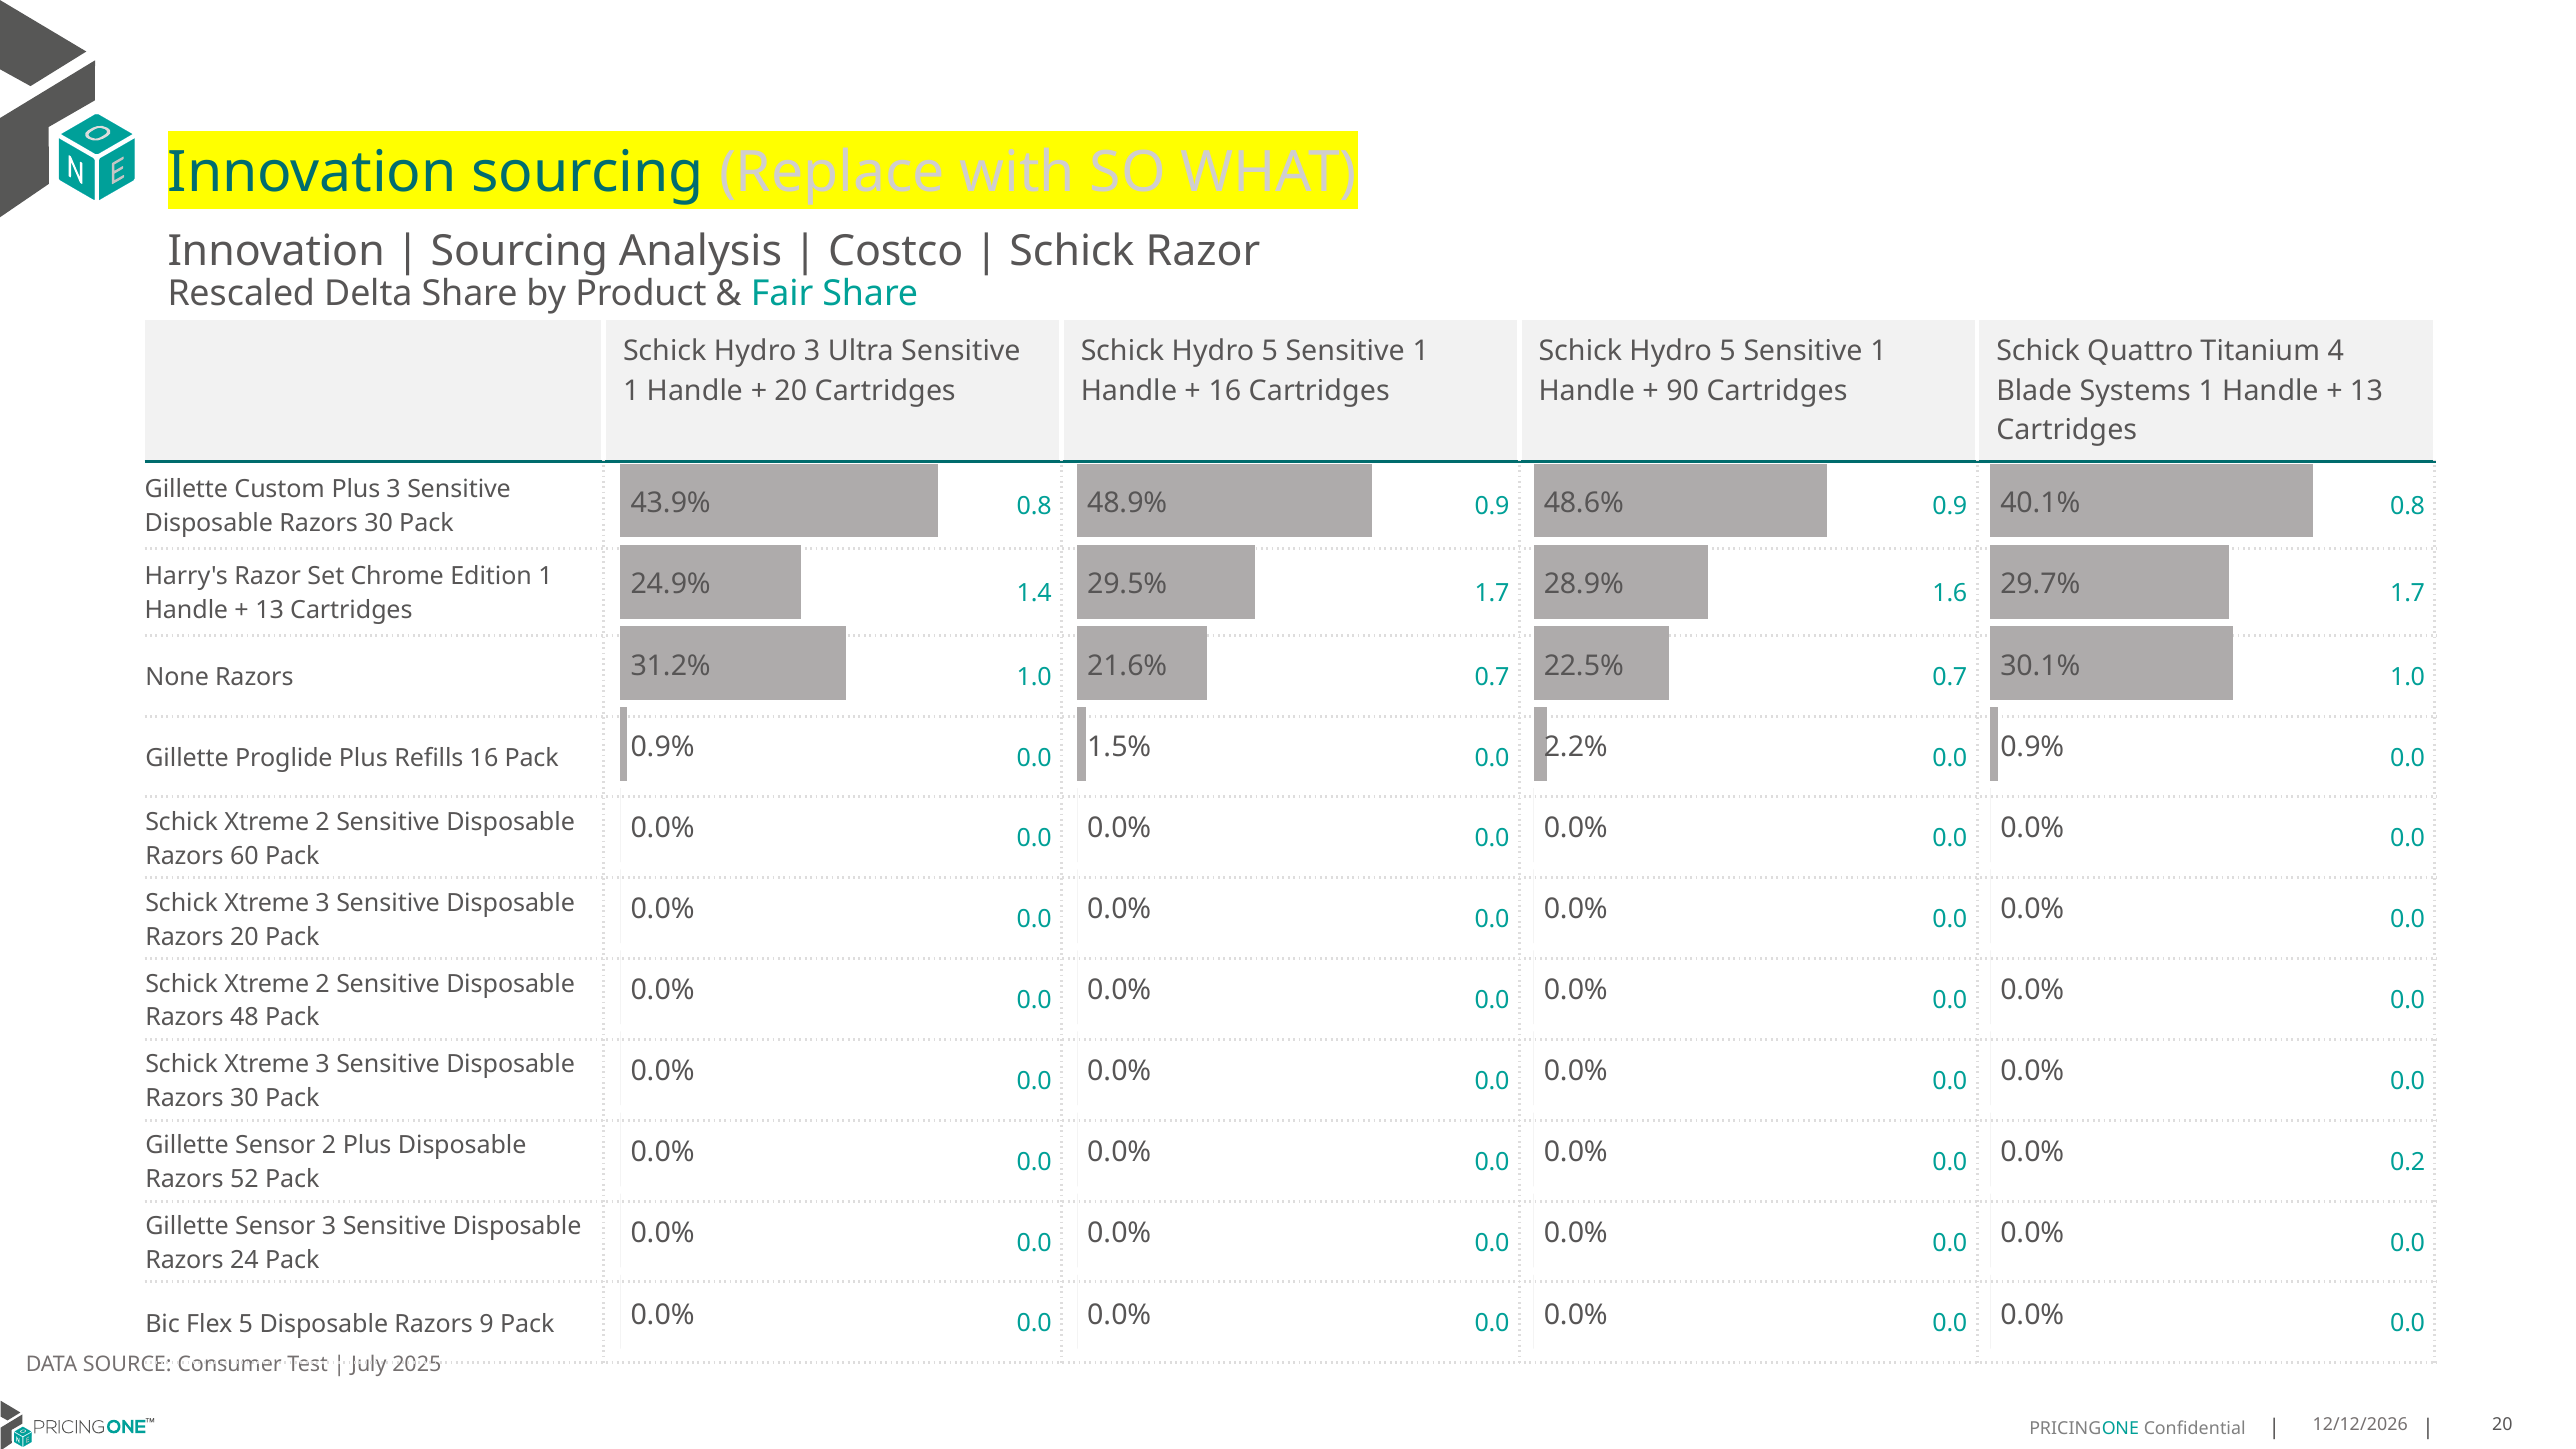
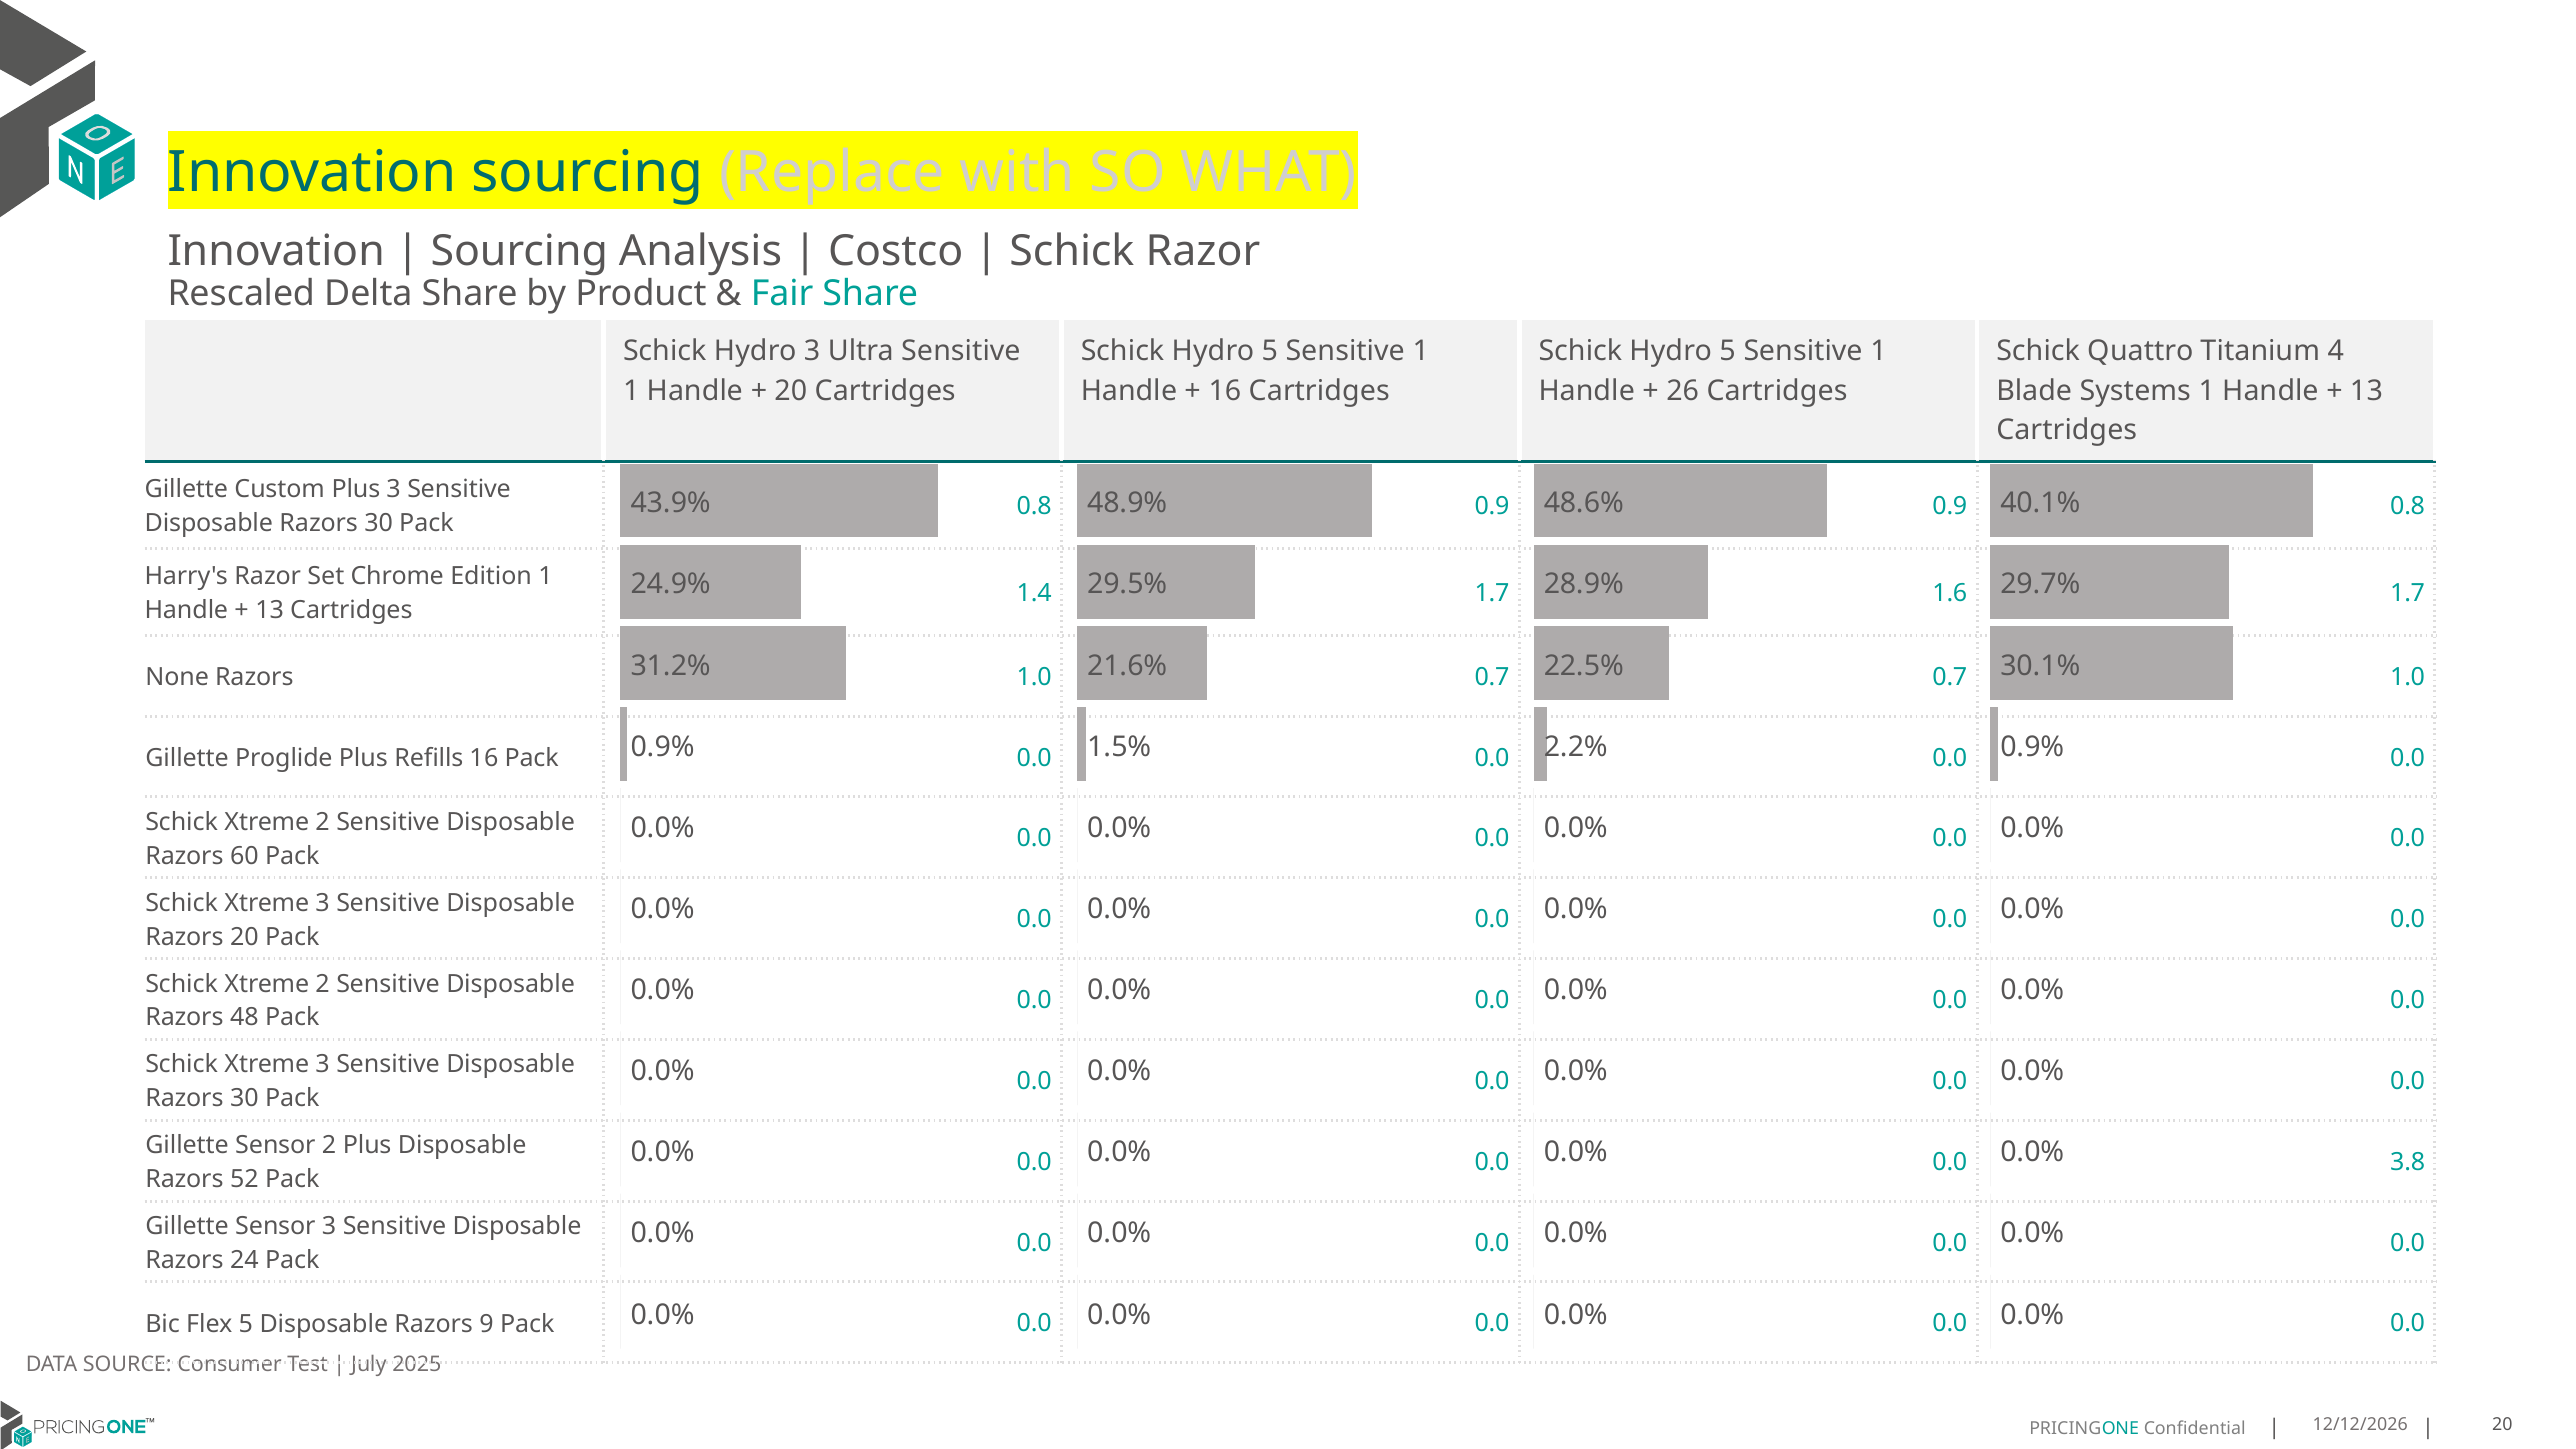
90: 90 -> 26 (1683, 391)
0.2: 0.2 -> 3.8 (2408, 1162)
